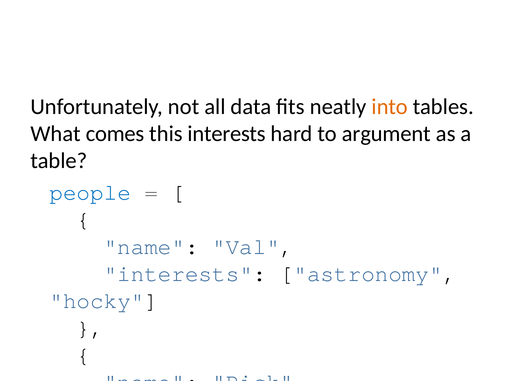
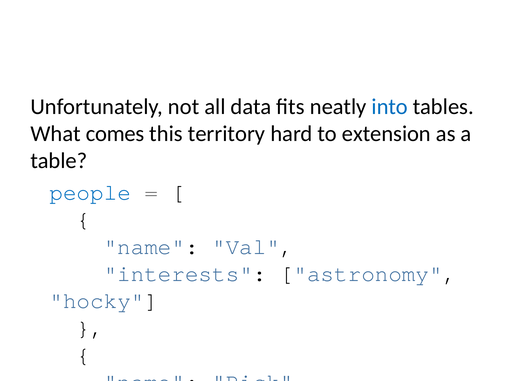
into colour: orange -> blue (390, 107)
this interests: interests -> territory (226, 134)
argument: argument -> extension (386, 134)
